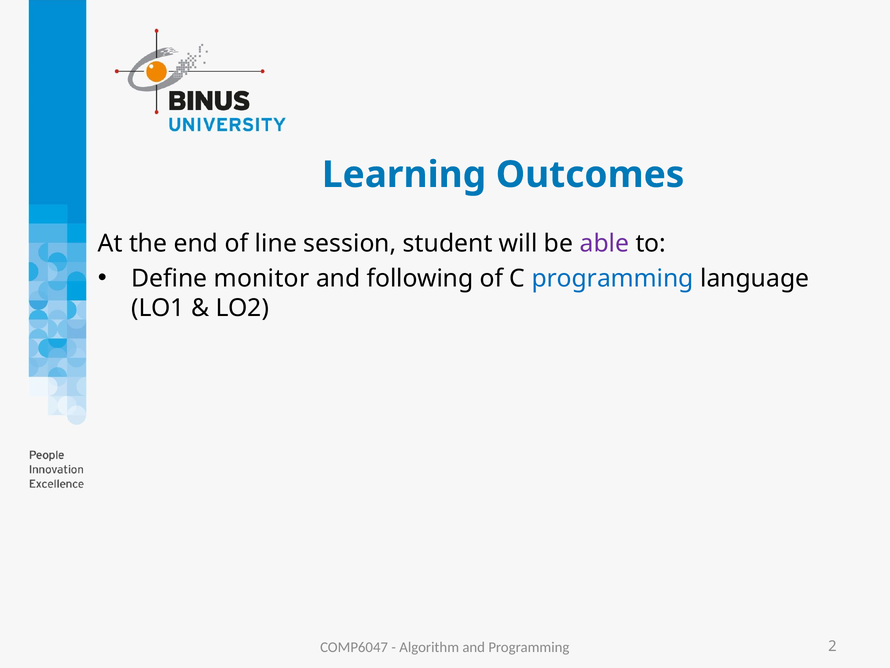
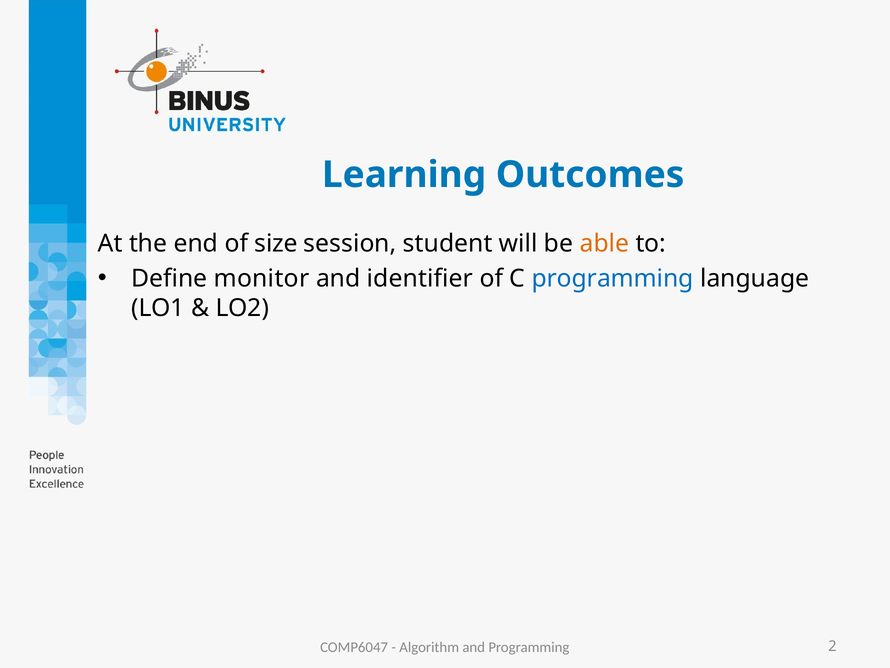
line: line -> size (276, 244)
able colour: purple -> orange (604, 244)
following: following -> identifier (420, 278)
